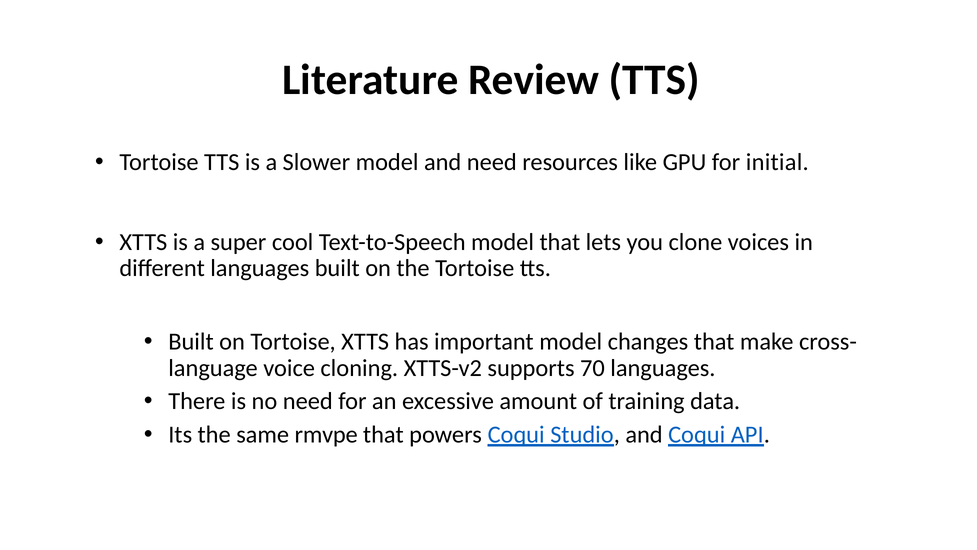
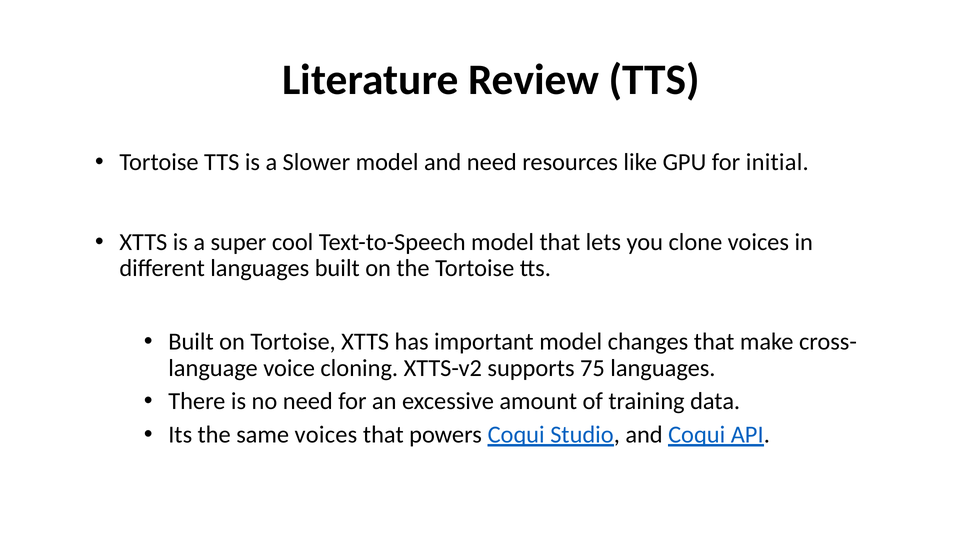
70: 70 -> 75 (592, 368)
same rmvpe: rmvpe -> voices (326, 434)
